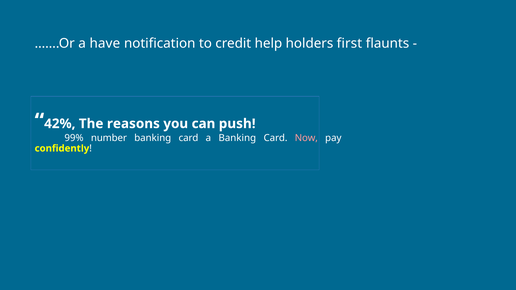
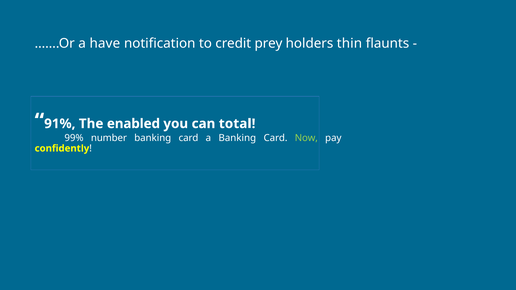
help: help -> prey (268, 44)
first: first -> thin (349, 44)
42%: 42% -> 91% (60, 124)
reasons: reasons -> enabled (133, 124)
push: push -> total (237, 124)
Now colour: pink -> light green (306, 138)
